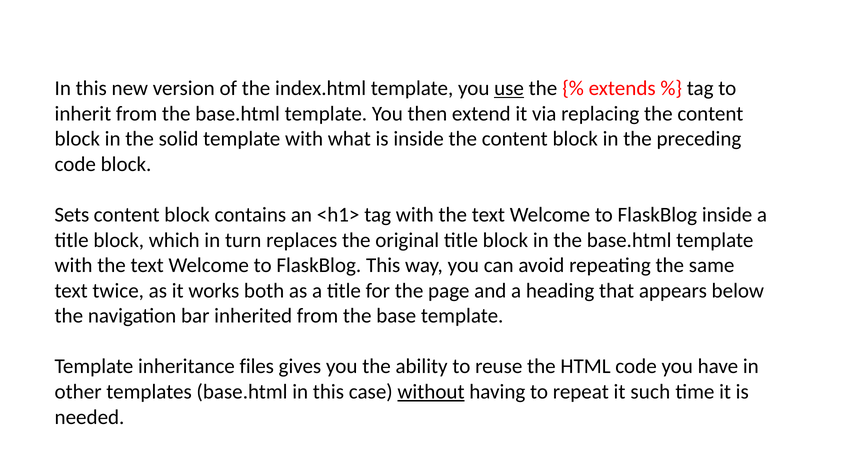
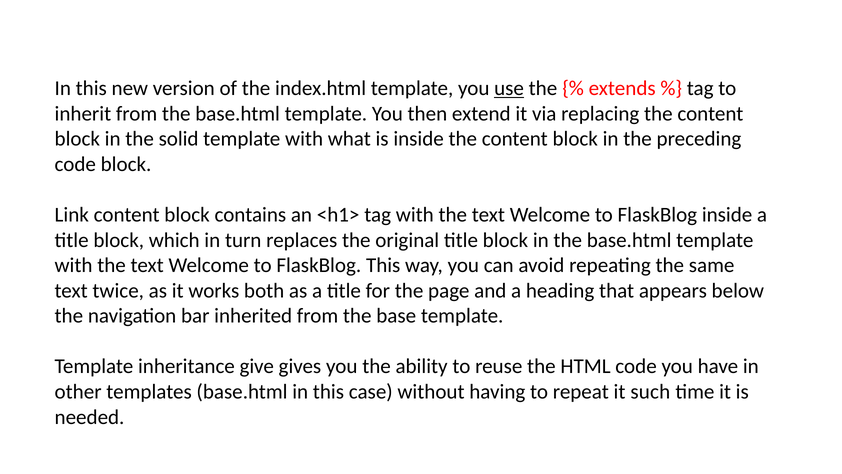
Sets: Sets -> Link (72, 215)
files: files -> give (257, 366)
without underline: present -> none (431, 391)
